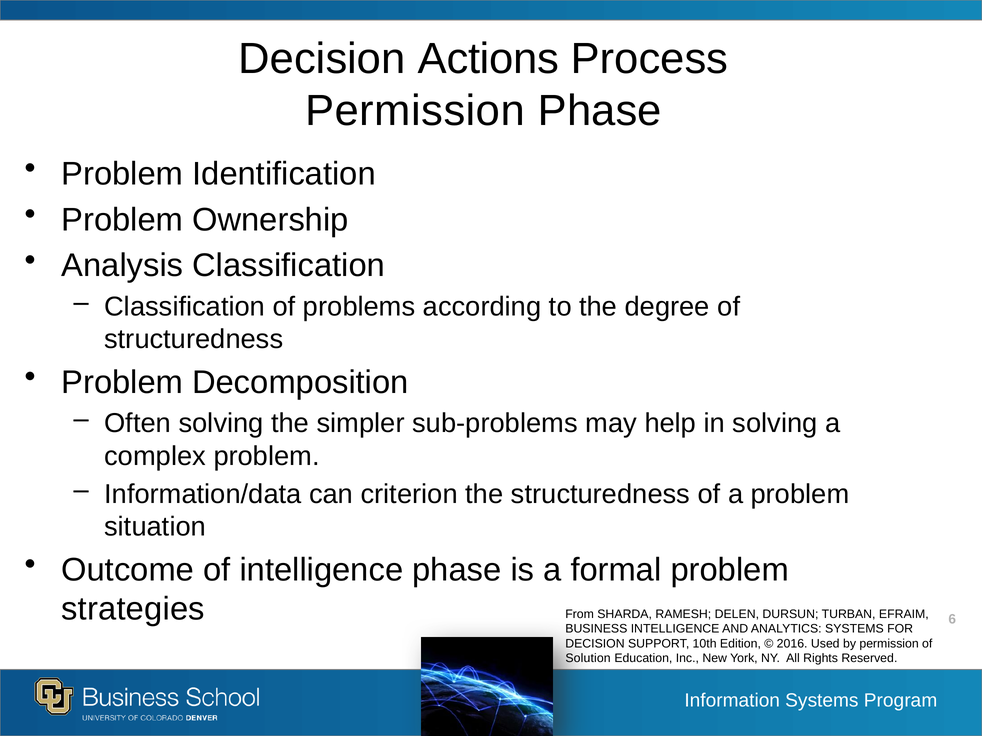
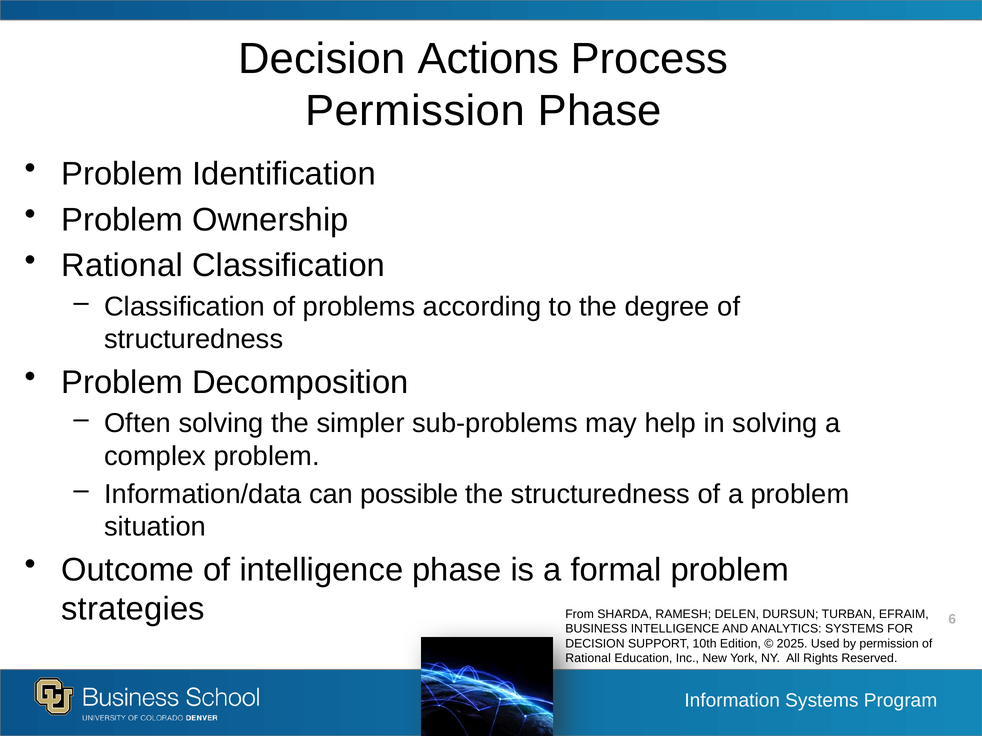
Analysis: Analysis -> Rational (122, 266)
criterion: criterion -> possible (409, 495)
2016: 2016 -> 2025 (792, 644)
Solution: Solution -> Rational (588, 659)
